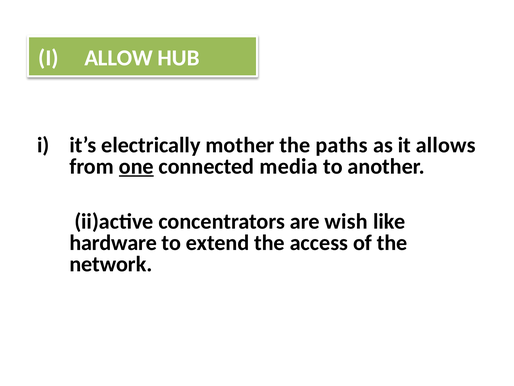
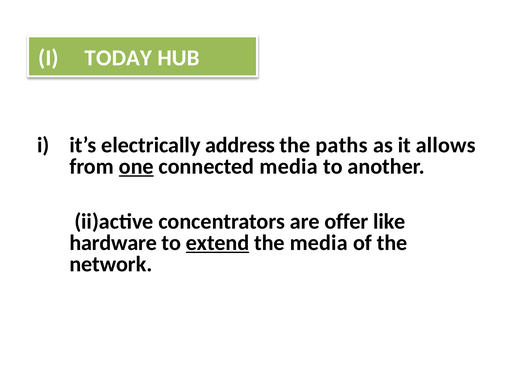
ALLOW: ALLOW -> TODAY (118, 58)
mother: mother -> address (240, 145)
wish: wish -> offer (346, 221)
extend underline: none -> present (218, 243)
the access: access -> media (319, 243)
